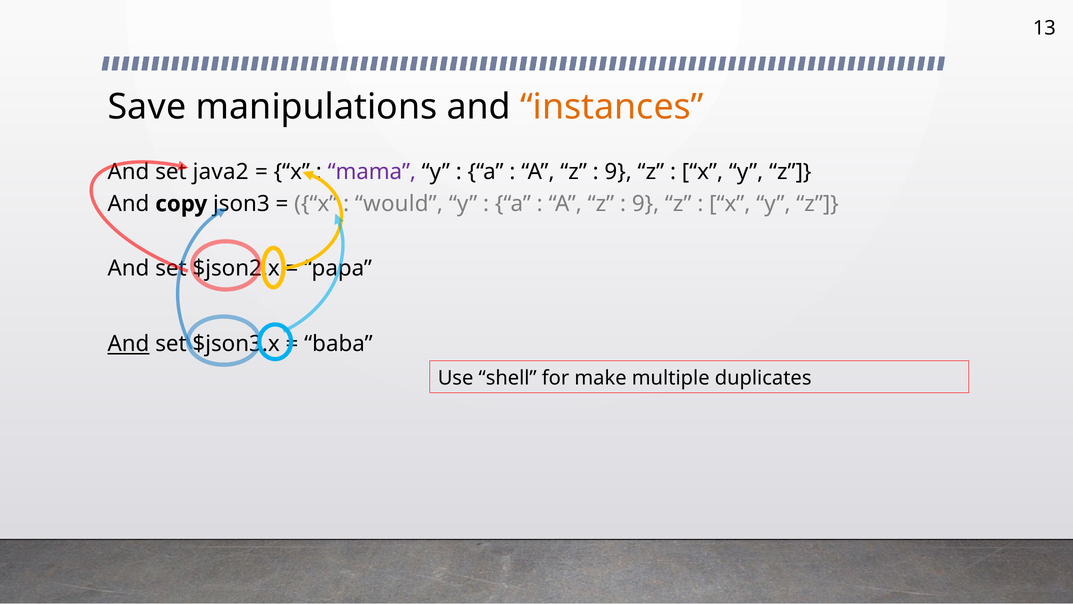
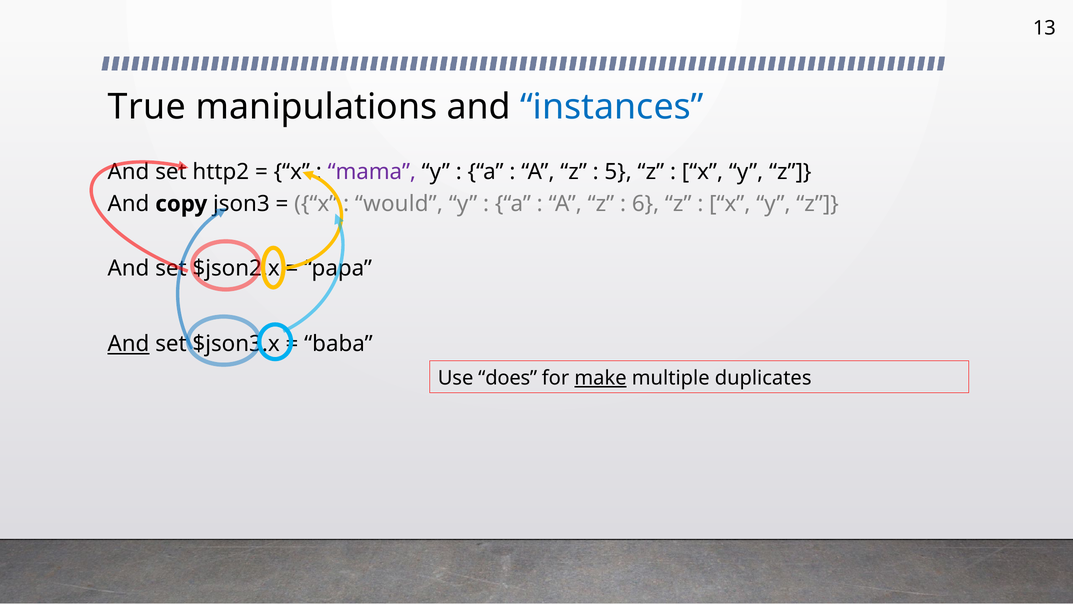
Save: Save -> True (147, 107)
instances colour: orange -> blue (612, 107)
java2: java2 -> http2 (221, 172)
9: 9 -> 5 (618, 172)
9: 9 -> 6 (646, 204)
shell: shell -> does (508, 378)
make underline: none -> present (601, 378)
